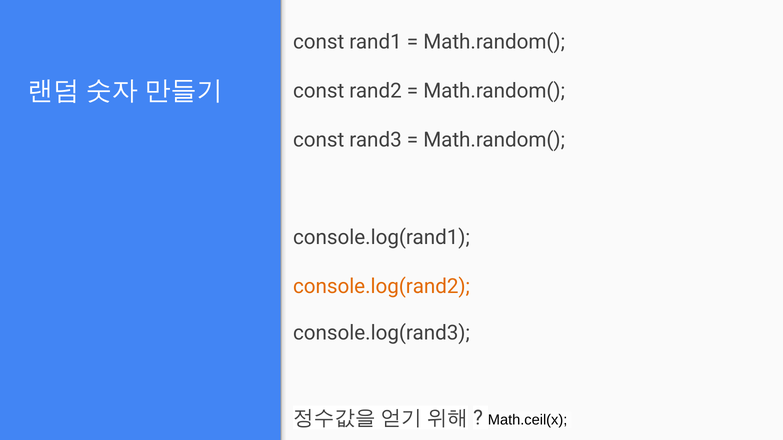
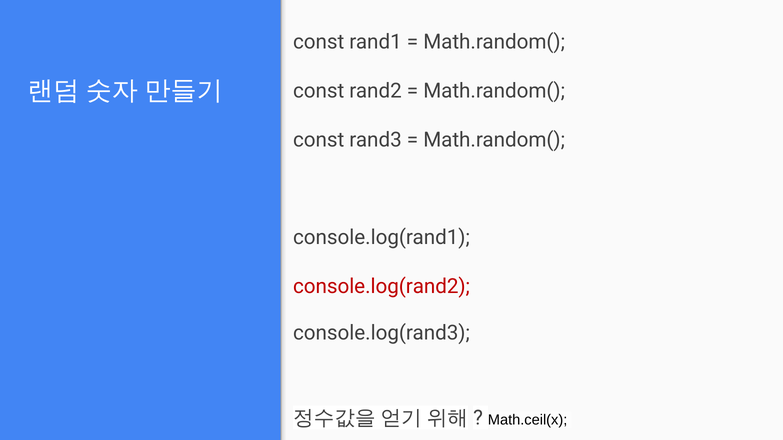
console.log(rand2 colour: orange -> red (382, 287)
